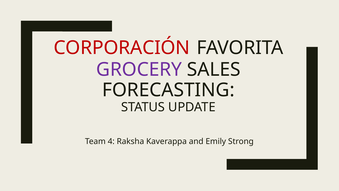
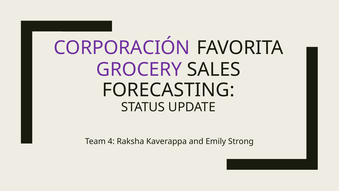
CORPORACIÓN colour: red -> purple (122, 48)
